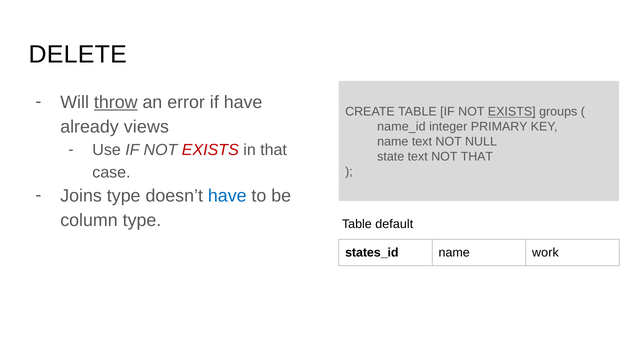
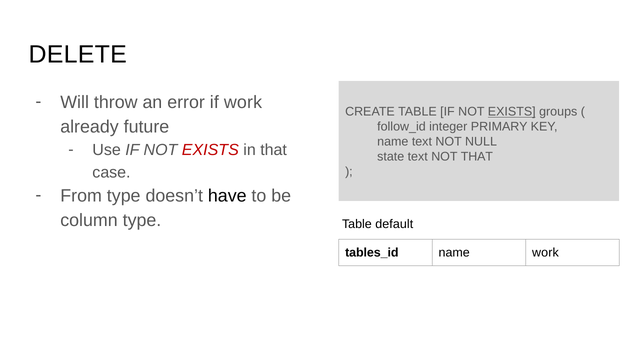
throw underline: present -> none (116, 102)
if have: have -> work (243, 102)
views: views -> future (146, 127)
name_id: name_id -> follow_id (401, 127)
Joins: Joins -> From (81, 196)
have colour: blue -> black (227, 196)
states_id: states_id -> tables_id (372, 252)
